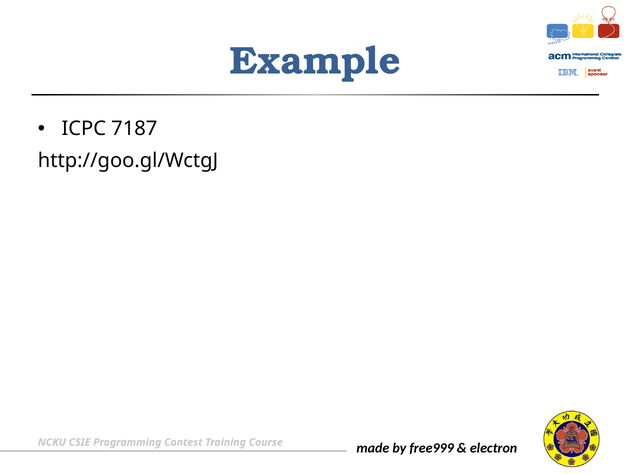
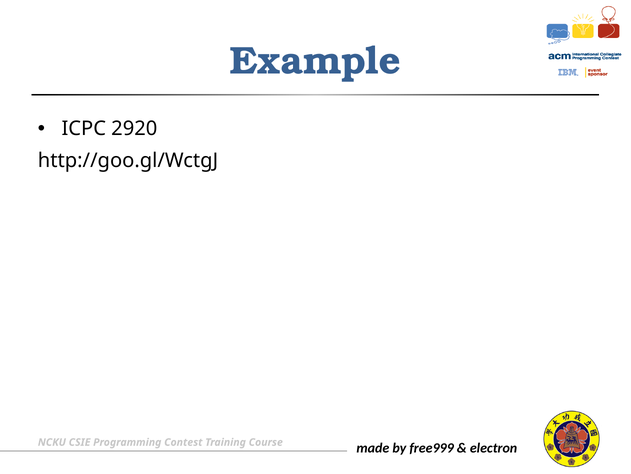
7187: 7187 -> 2920 (134, 128)
